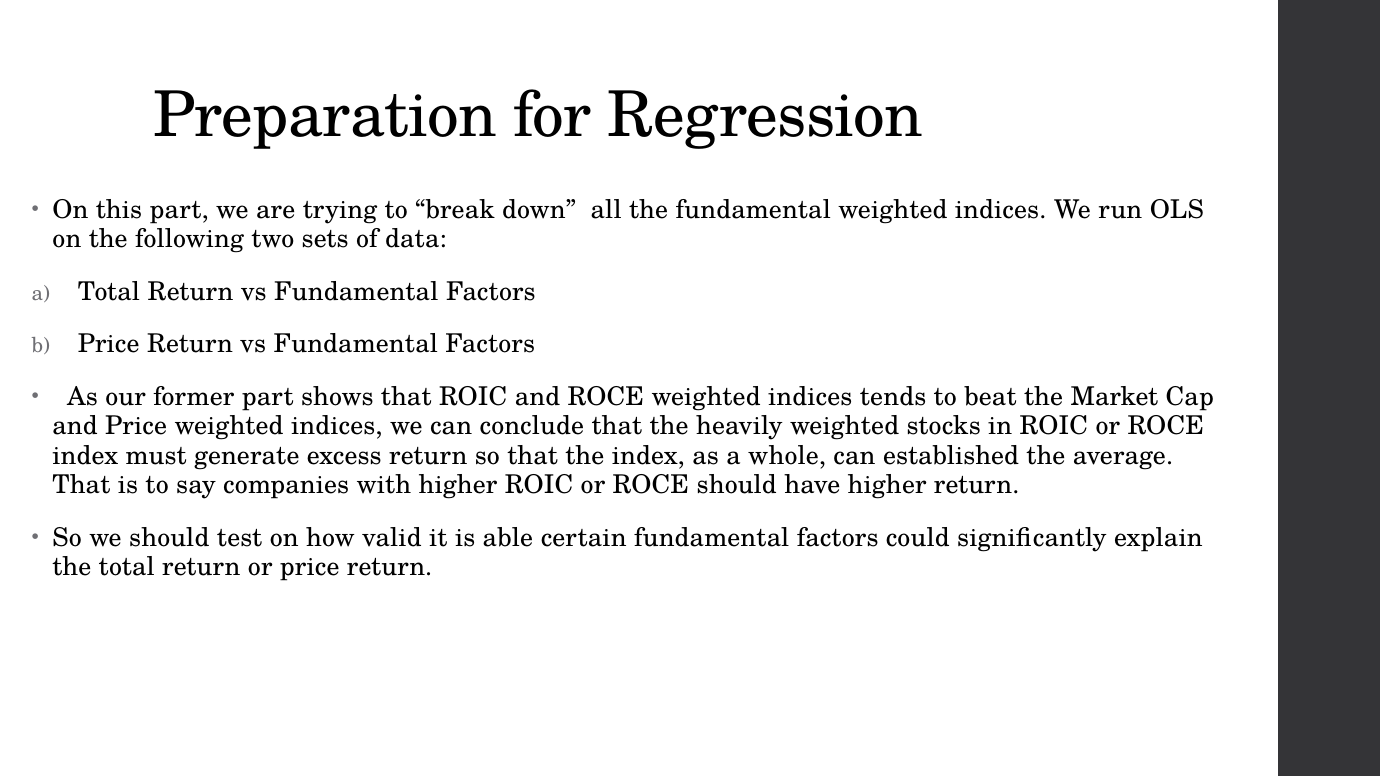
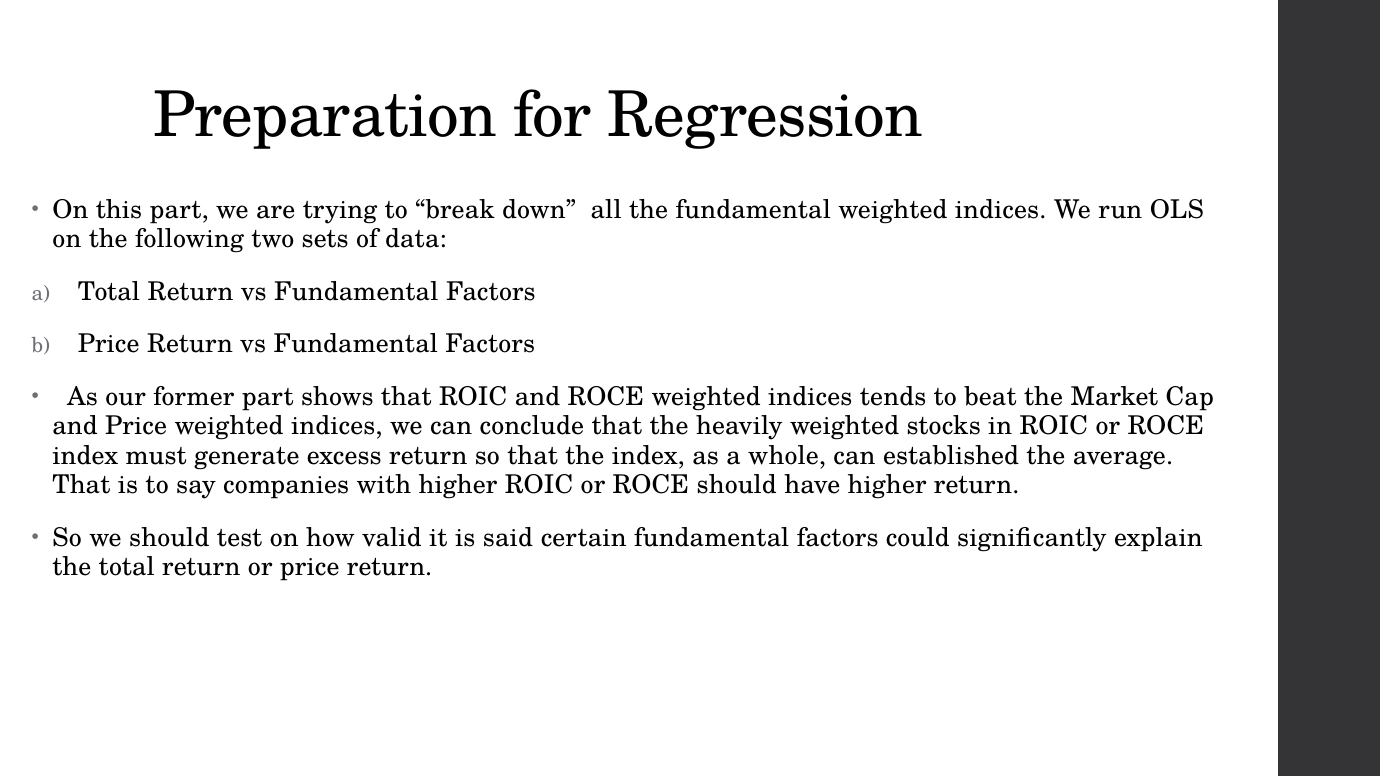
able: able -> said (508, 538)
